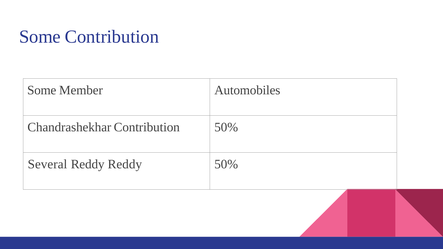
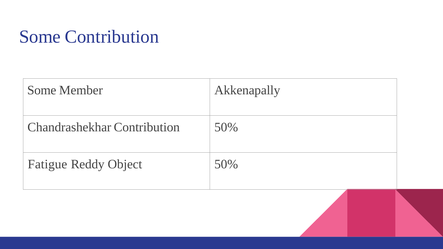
Automobiles: Automobiles -> Akkenapally (247, 90)
Several: Several -> Fatigue (47, 164)
Reddy Reddy: Reddy -> Object (125, 164)
